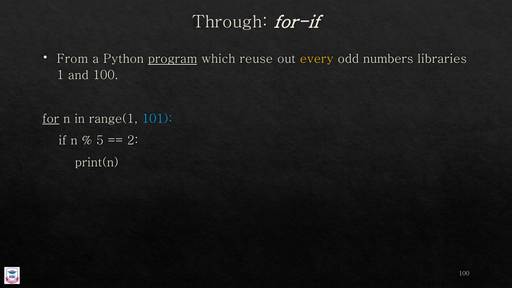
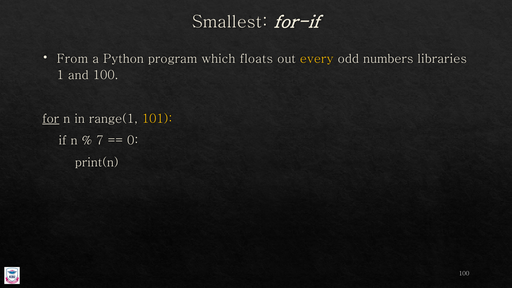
Through: Through -> Smallest (230, 22)
program underline: present -> none (173, 59)
reuse: reuse -> floats (256, 59)
101 colour: light blue -> yellow (157, 119)
5: 5 -> 7 (100, 141)
2: 2 -> 0 (133, 141)
